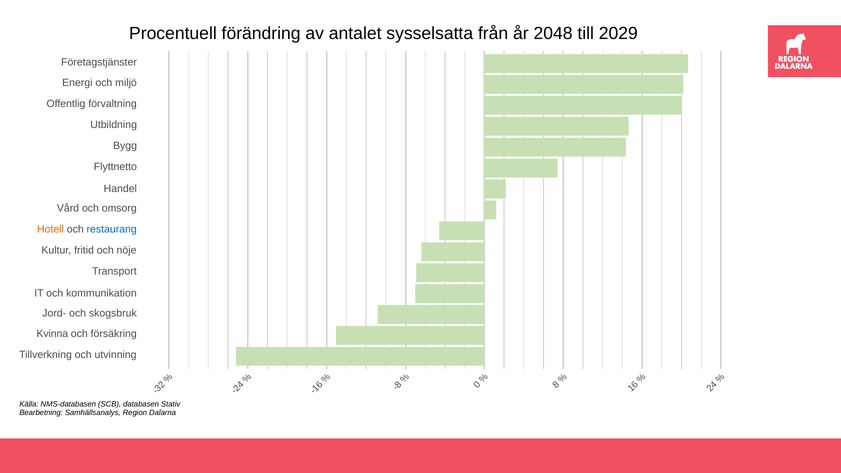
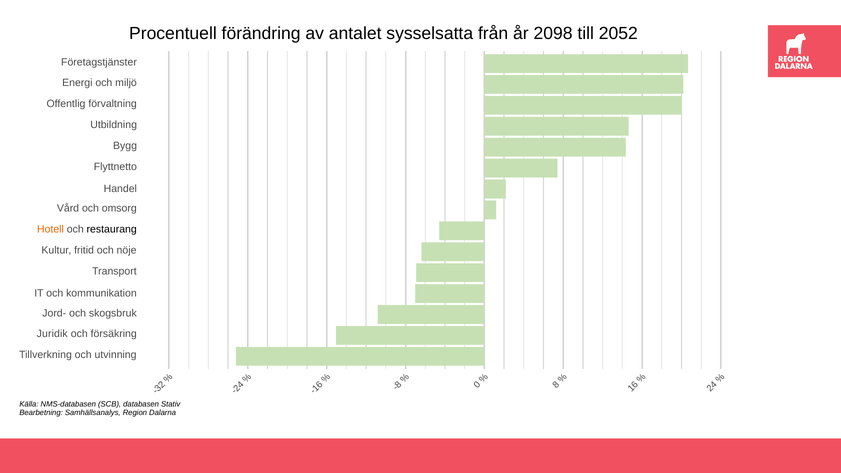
2048: 2048 -> 2098 (553, 34)
2029: 2029 -> 2052 (618, 34)
restaurang colour: blue -> black (112, 229)
Kvinna: Kvinna -> Juridik (52, 334)
